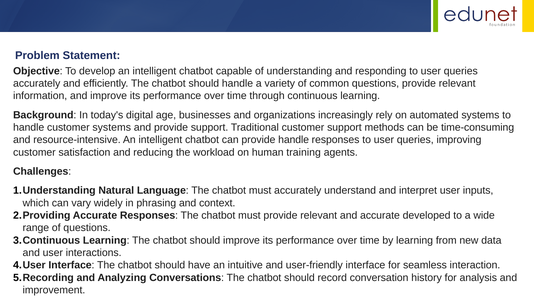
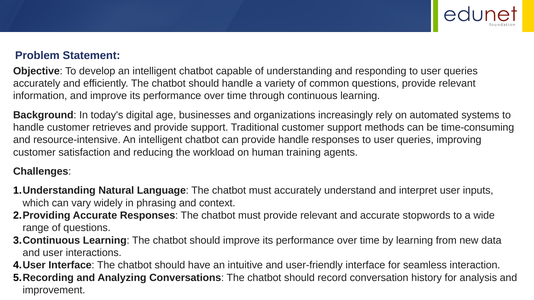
customer systems: systems -> retrieves (112, 128)
developed: developed -> stopwords (427, 216)
